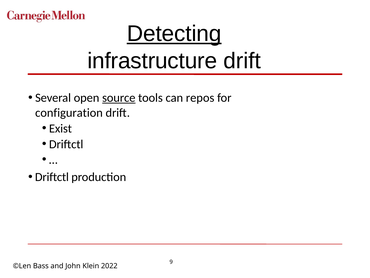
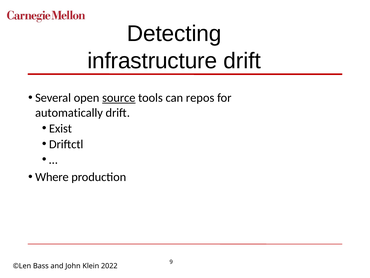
Detecting underline: present -> none (174, 34)
configuration: configuration -> automatically (69, 113)
Driftctl: Driftctl -> Where (52, 177)
